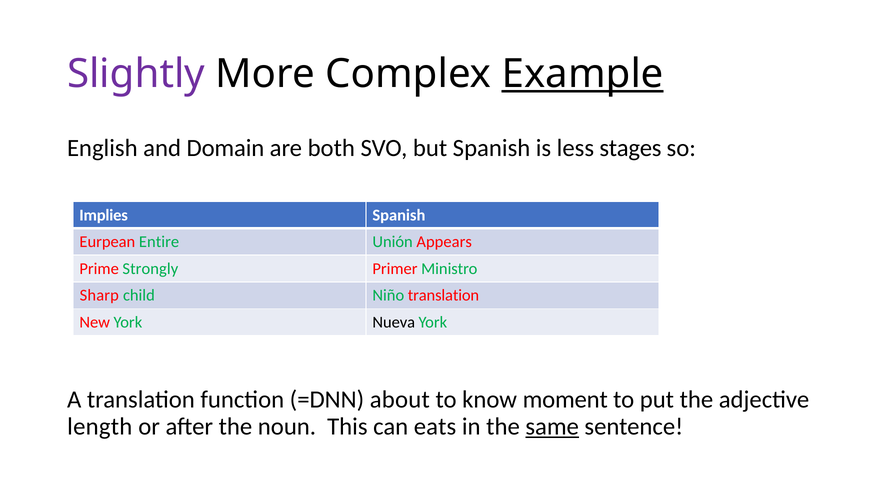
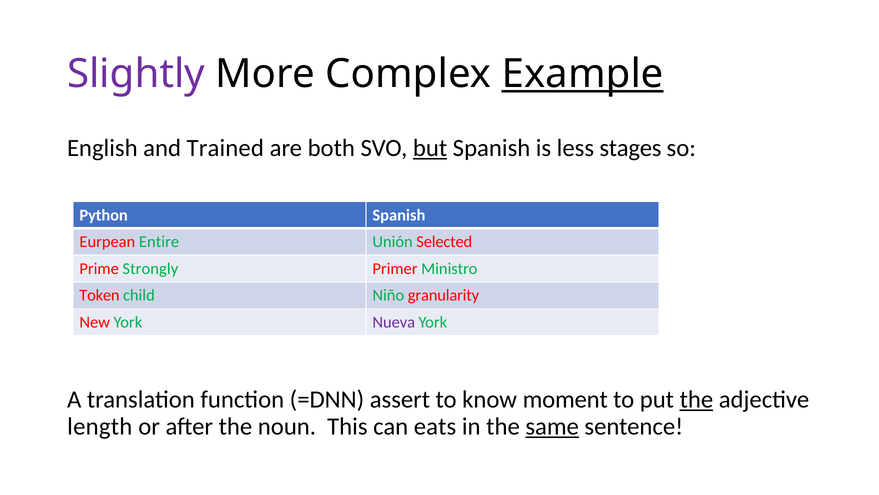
Domain: Domain -> Trained (225, 148)
but underline: none -> present (430, 148)
Implies: Implies -> Python (104, 215)
Appears: Appears -> Selected (444, 242)
Sharp: Sharp -> Token (99, 295)
Niño translation: translation -> granularity (443, 295)
Nueva colour: black -> purple (394, 322)
about: about -> assert (400, 399)
the underline: none -> present (696, 399)
